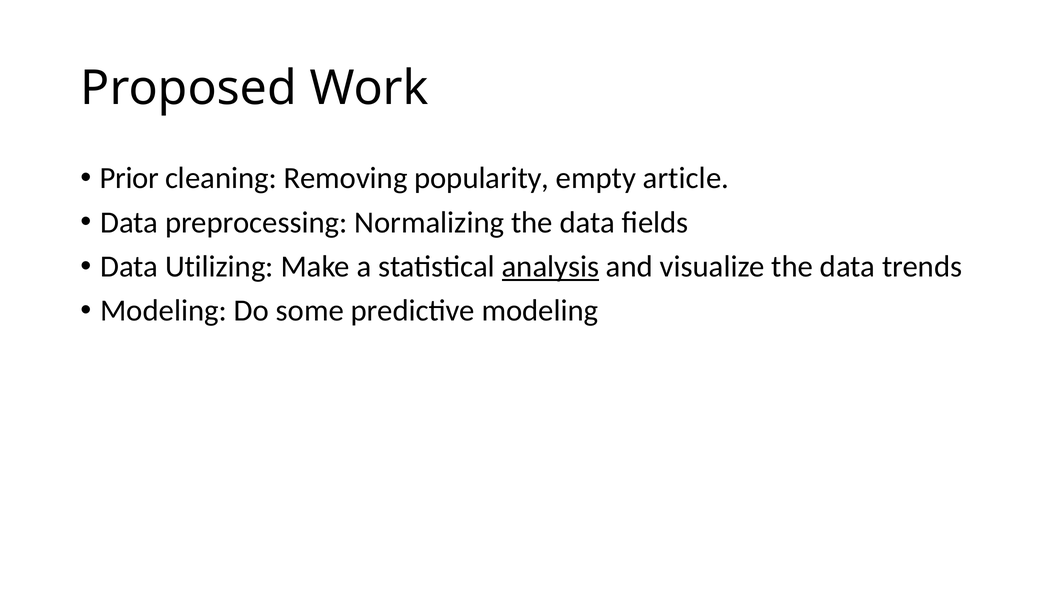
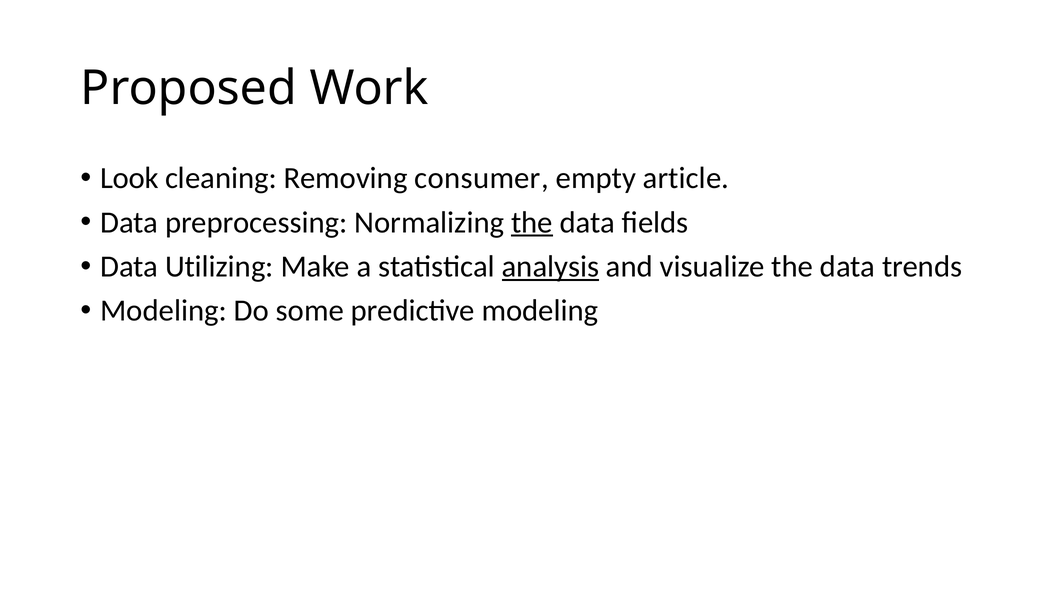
Prior: Prior -> Look (129, 178)
popularity: popularity -> consumer (482, 178)
the underline: none -> present (532, 223)
